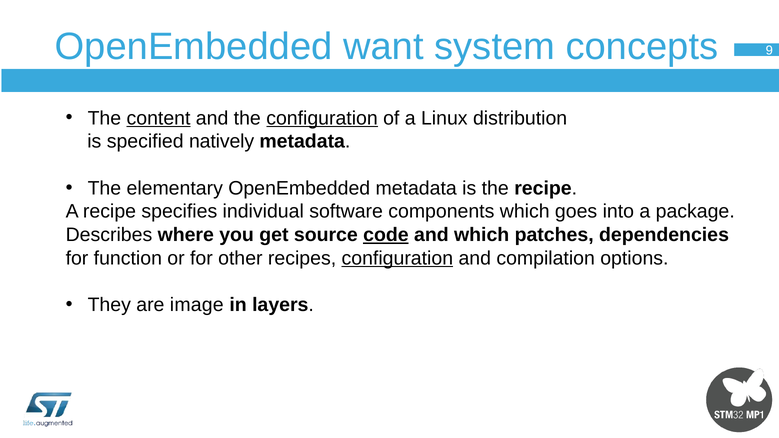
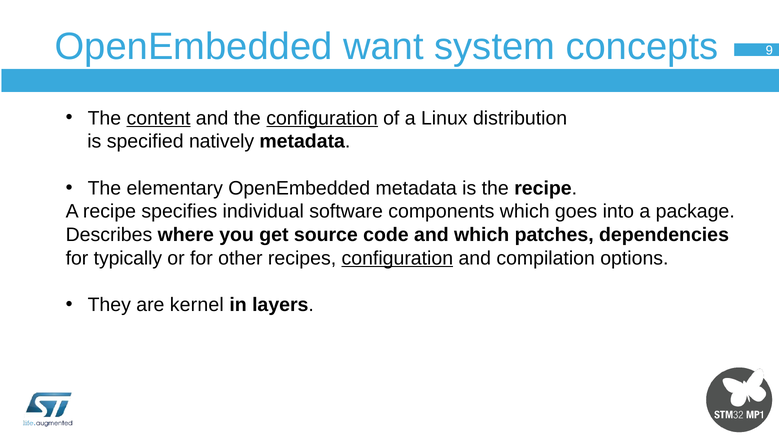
code underline: present -> none (386, 235)
function: function -> typically (128, 259)
image: image -> kernel (197, 305)
